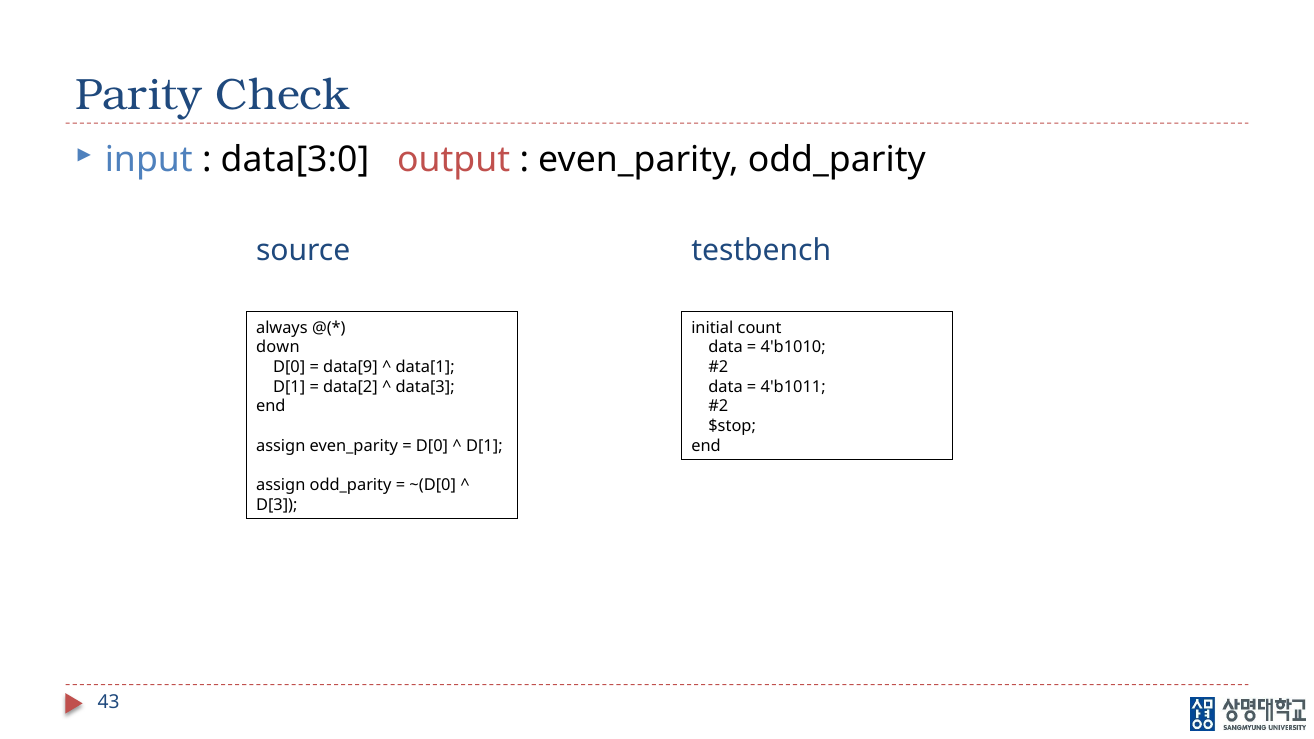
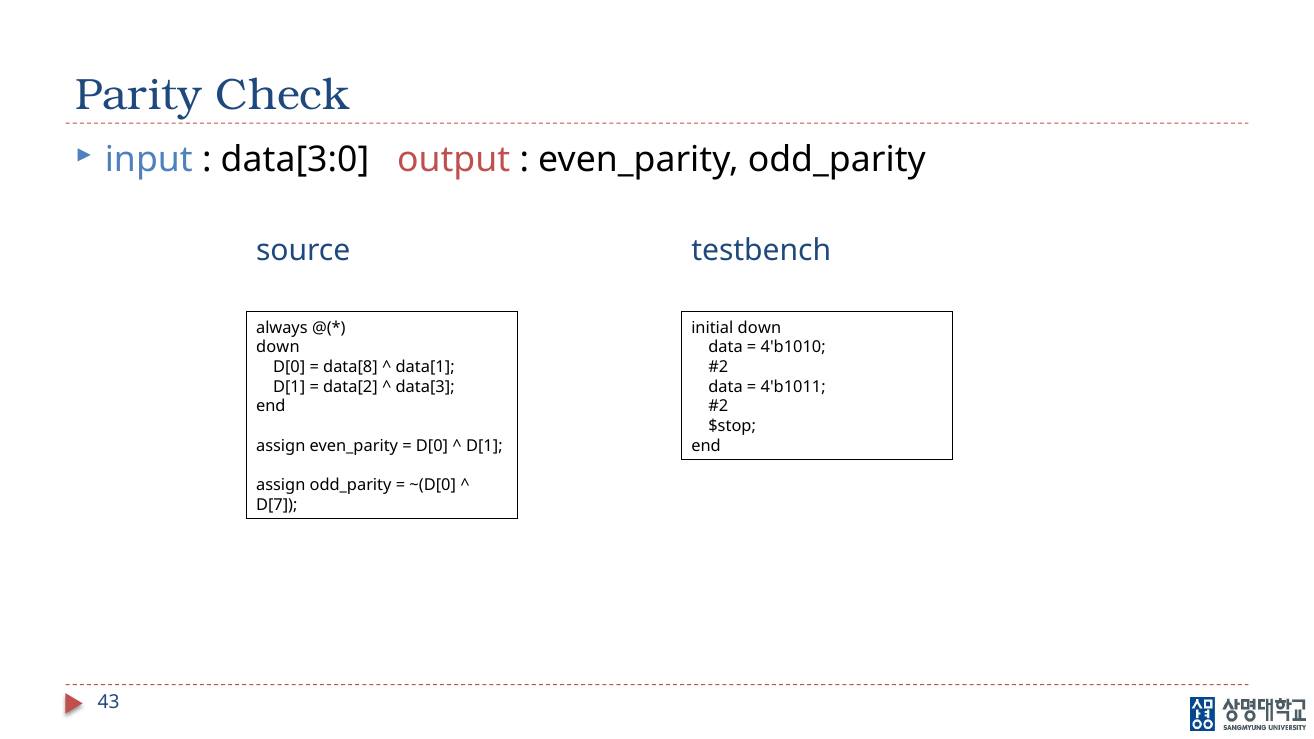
initial count: count -> down (759, 328)
data[9: data[9 -> data[8 (350, 367)
D[3: D[3 -> D[7 (277, 505)
